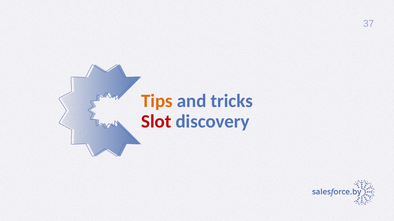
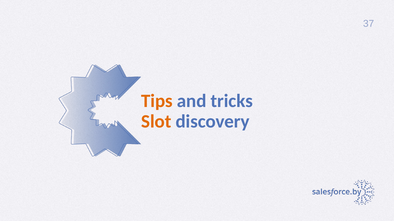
Slot colour: red -> orange (156, 122)
